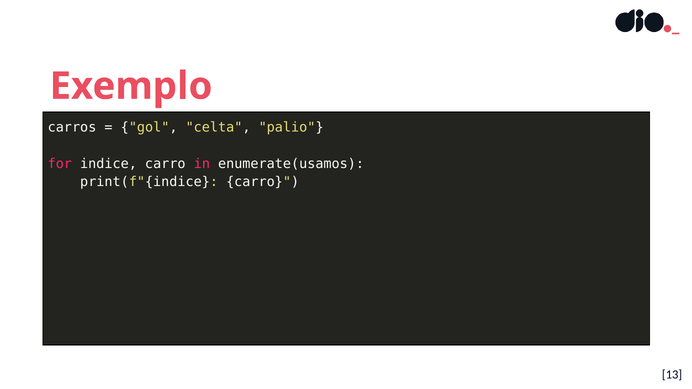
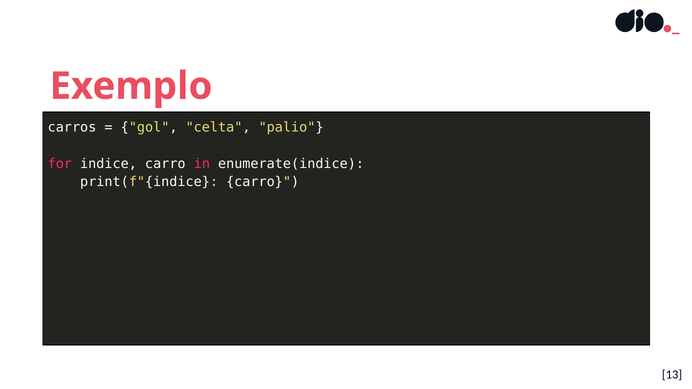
enumerate(usamos: enumerate(usamos -> enumerate(indice (291, 164)
